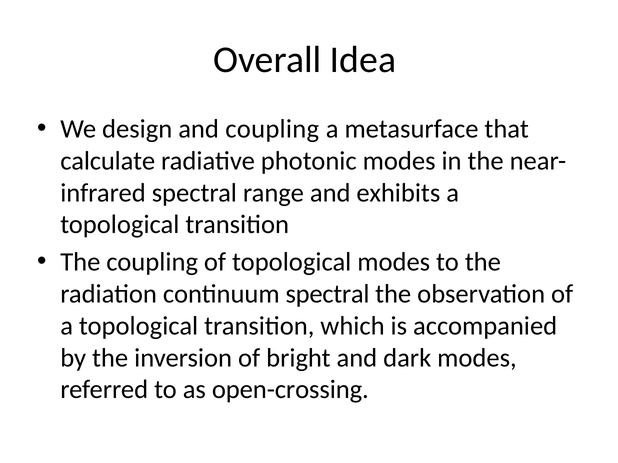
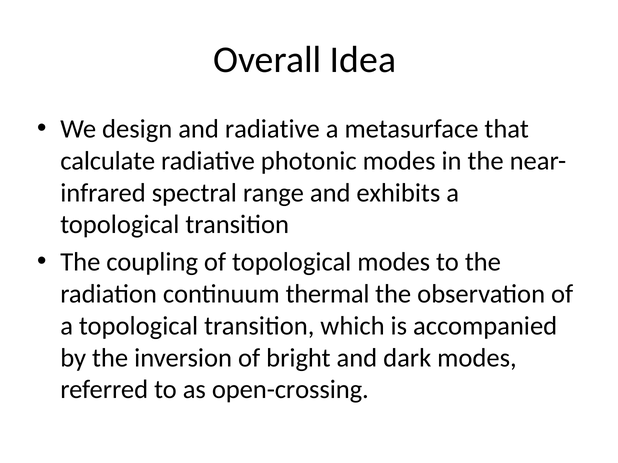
and coupling: coupling -> radiative (272, 129)
continuum spectral: spectral -> thermal (328, 294)
